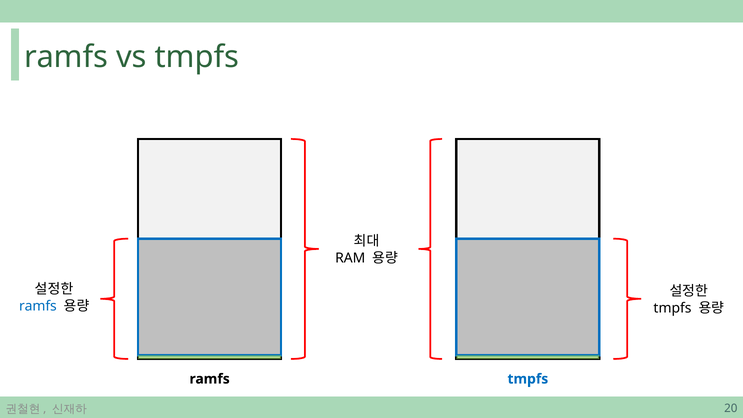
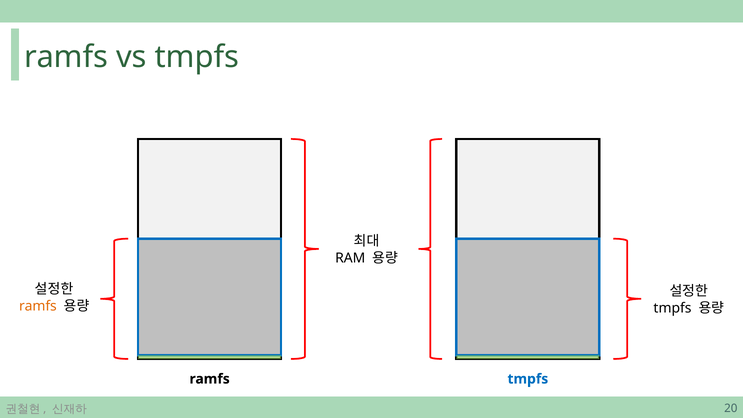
ramfs colour: blue -> orange (38, 306)
